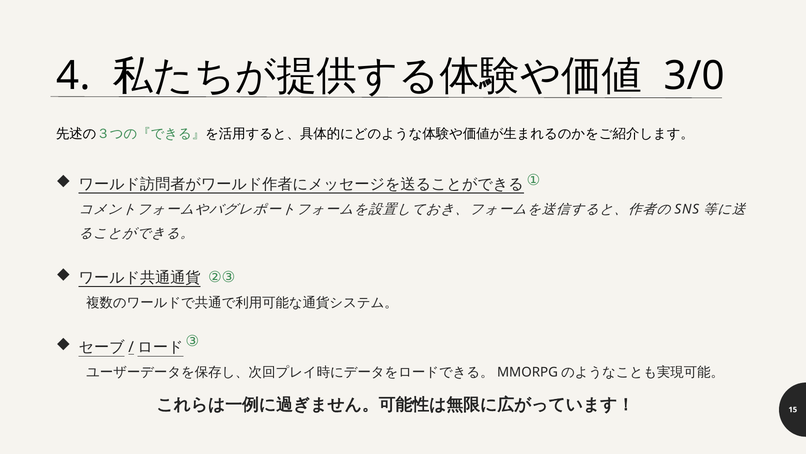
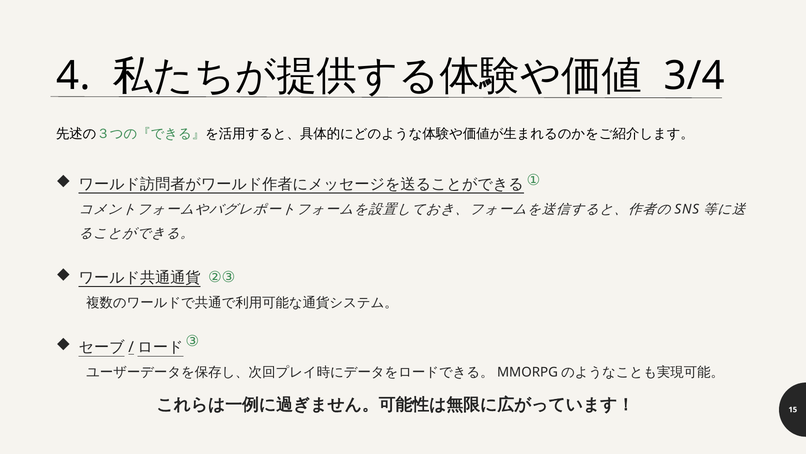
3/0: 3/0 -> 3/4 (694, 76)
